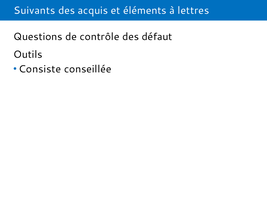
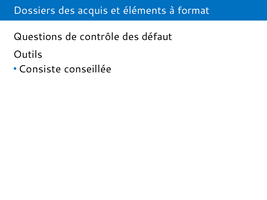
Suivants: Suivants -> Dossiers (34, 11)
lettres: lettres -> format (193, 11)
